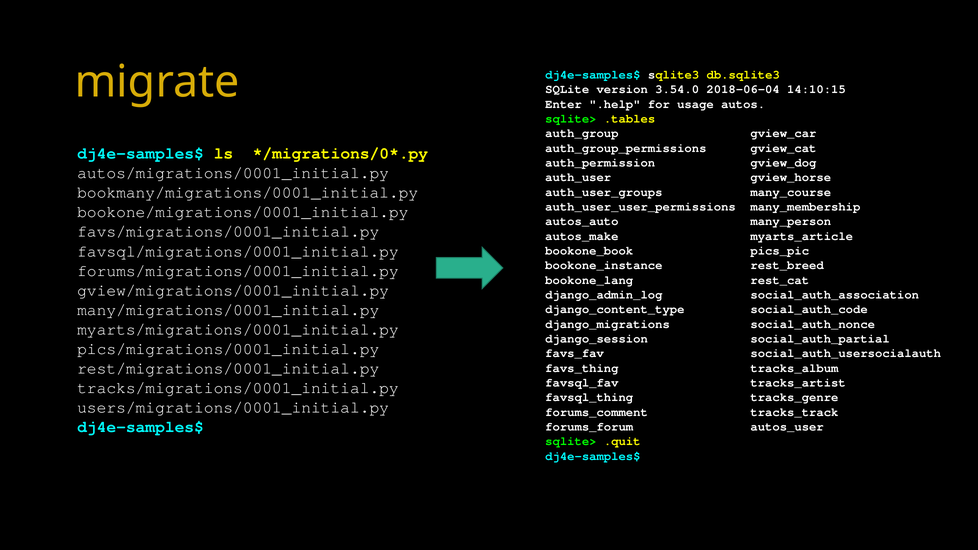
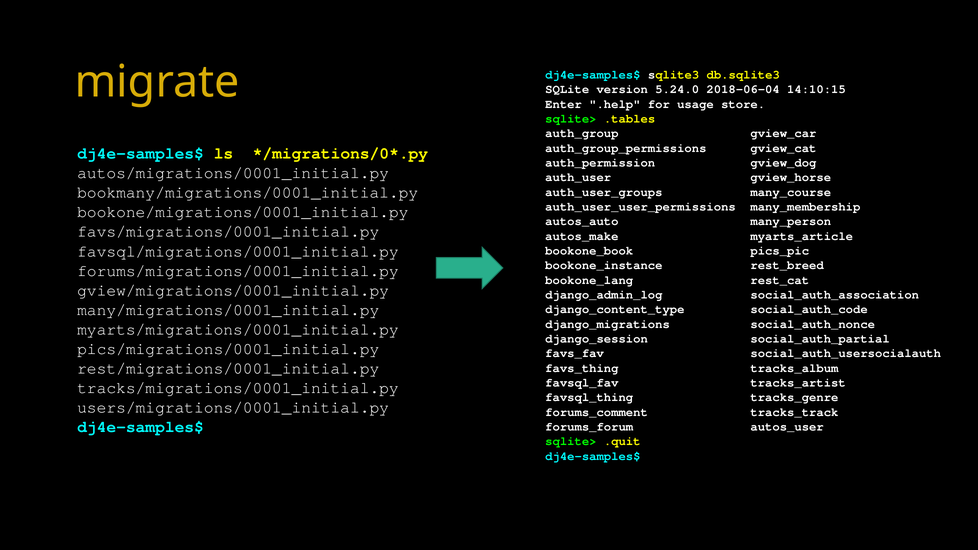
3.54.0: 3.54.0 -> 5.24.0 (677, 89)
autos: autos -> store (743, 104)
